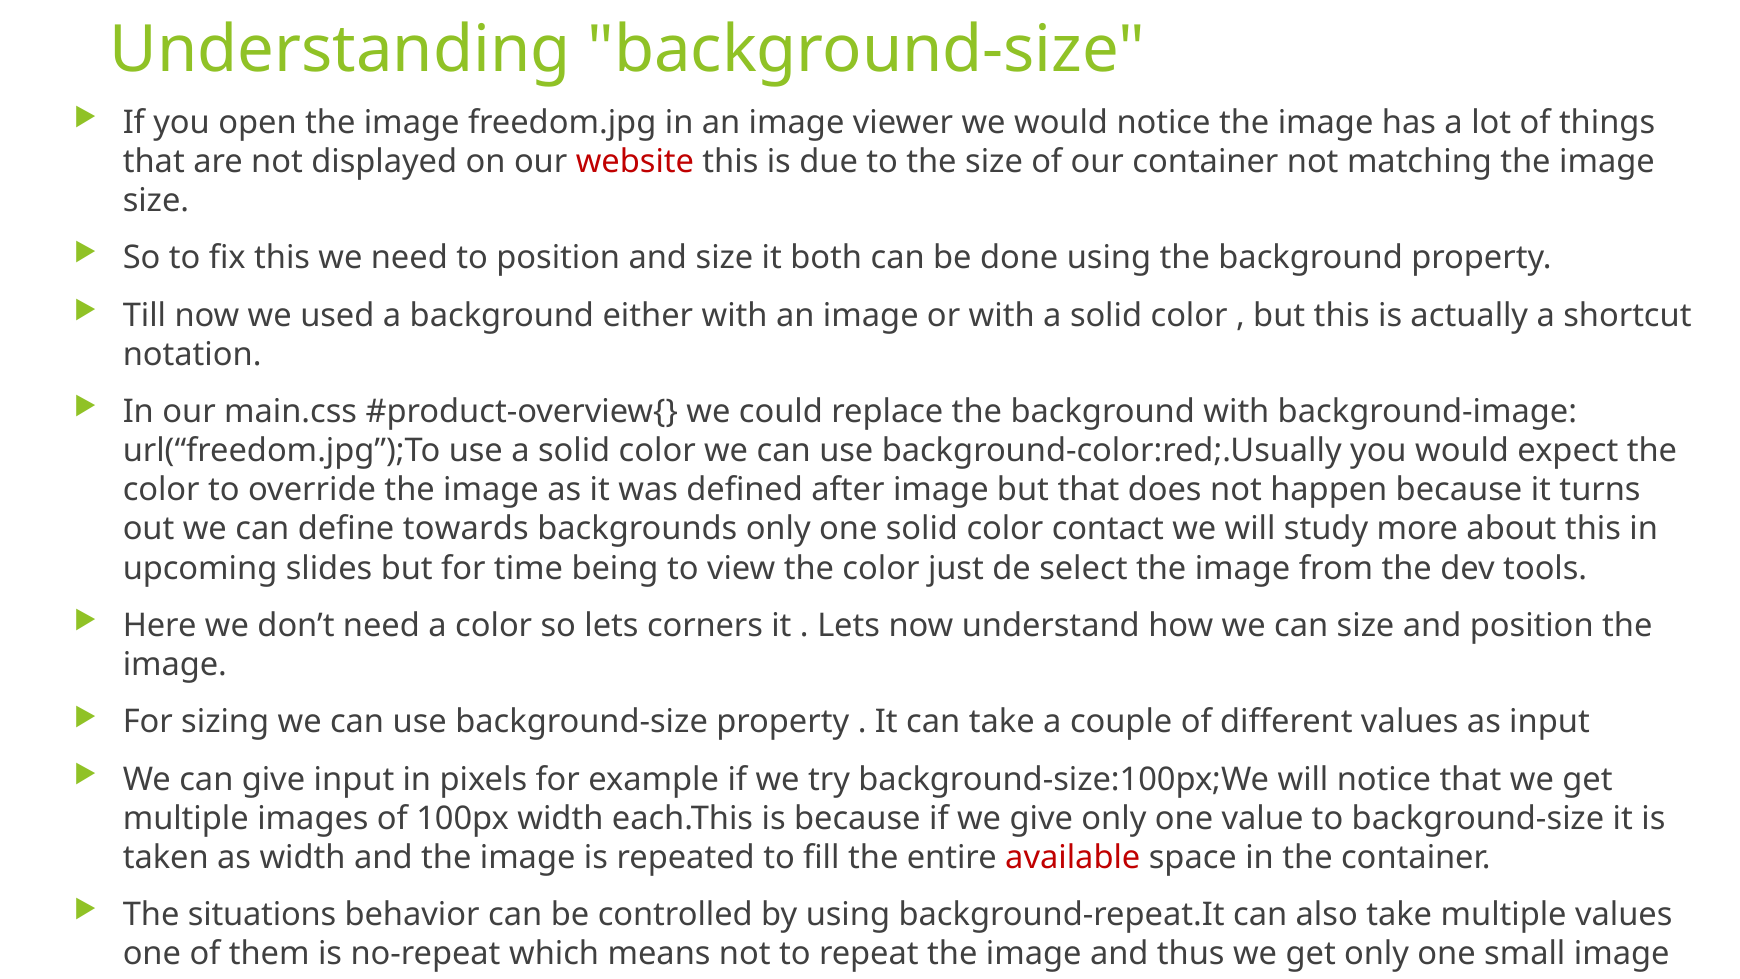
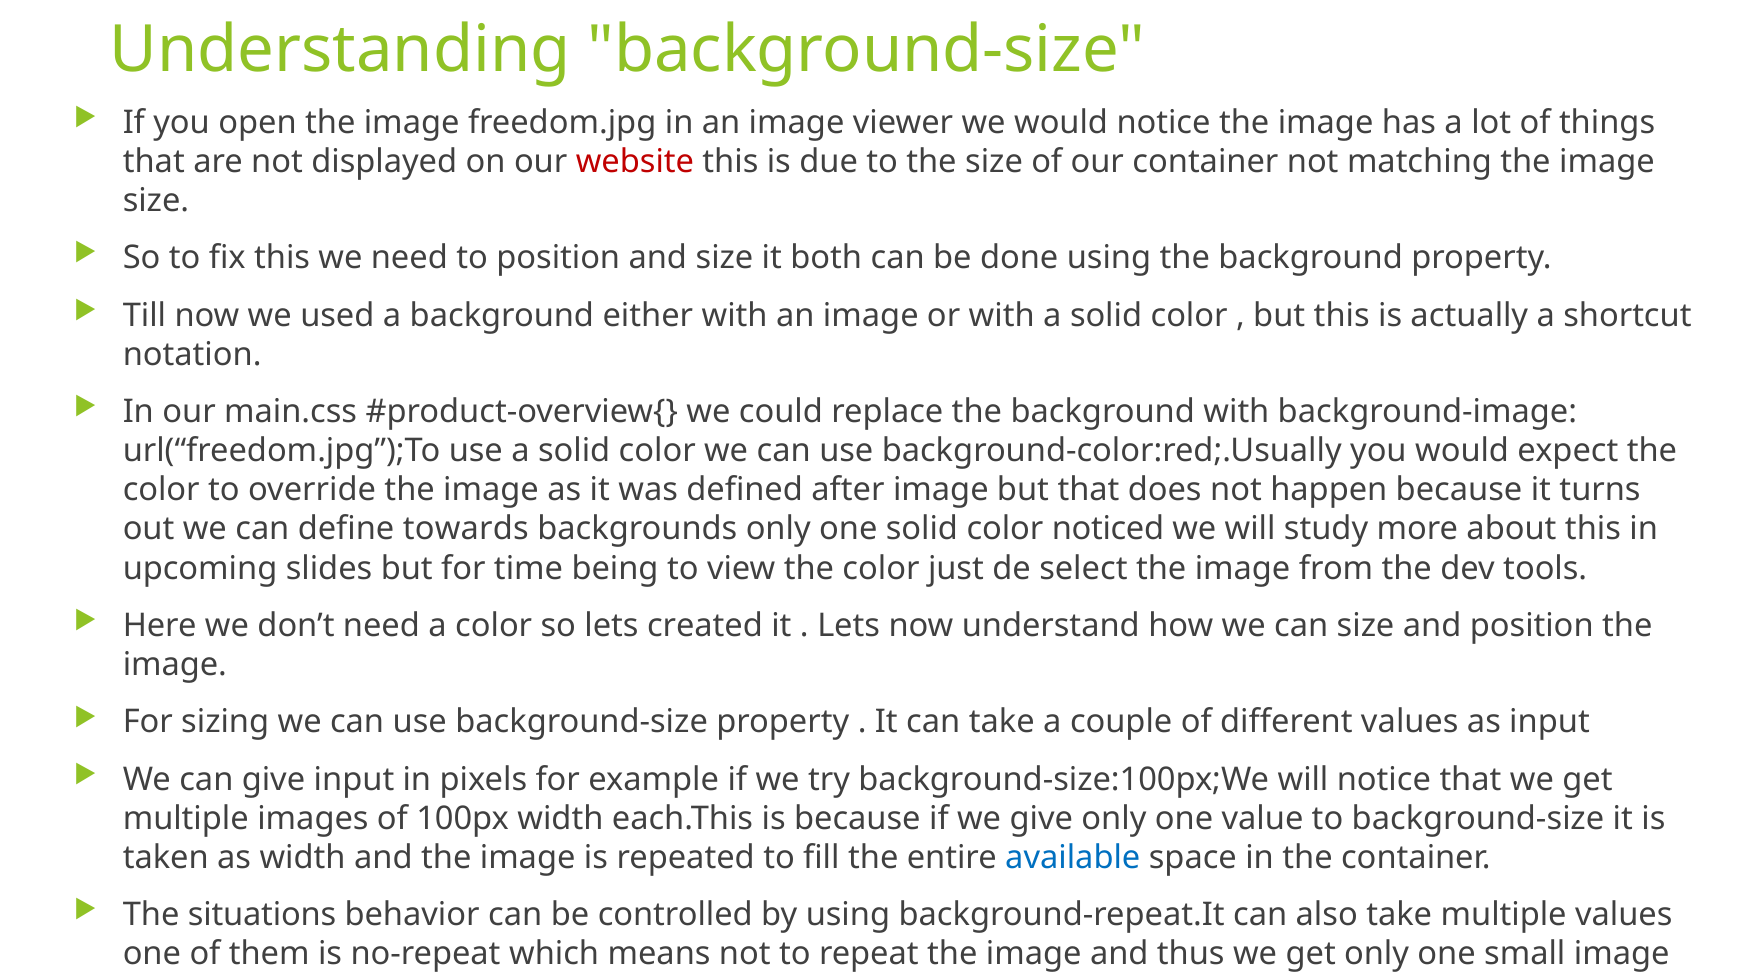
contact: contact -> noticed (1108, 529)
corners: corners -> created (705, 625)
available colour: red -> blue (1073, 858)
